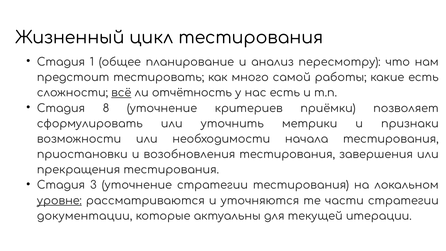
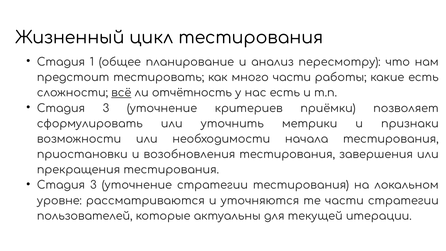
много самой: самой -> части (292, 78)
8: 8 -> 3 (106, 108)
уровне underline: present -> none (59, 201)
документации: документации -> пользователей (85, 216)
